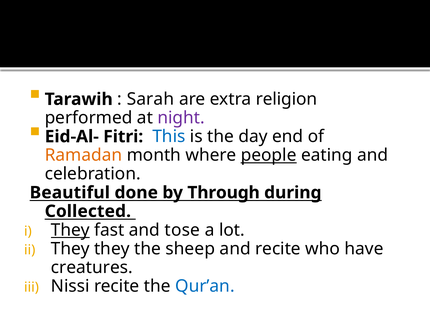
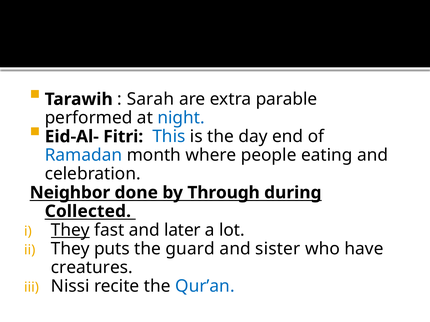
religion: religion -> parable (286, 99)
night colour: purple -> blue (181, 118)
Ramadan colour: orange -> blue (83, 156)
people underline: present -> none (269, 156)
Beautiful: Beautiful -> Neighbor (70, 193)
tose: tose -> later (182, 230)
They they: they -> puts (112, 249)
sheep: sheep -> guard (190, 249)
and recite: recite -> sister (278, 249)
